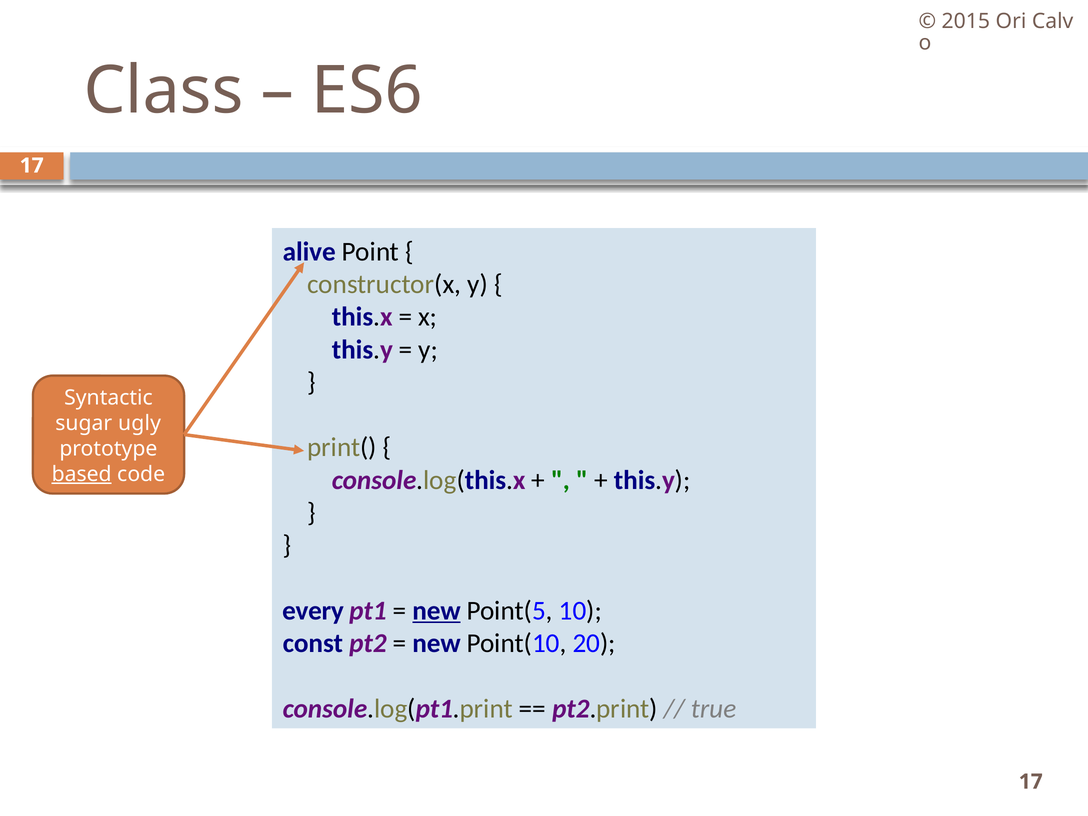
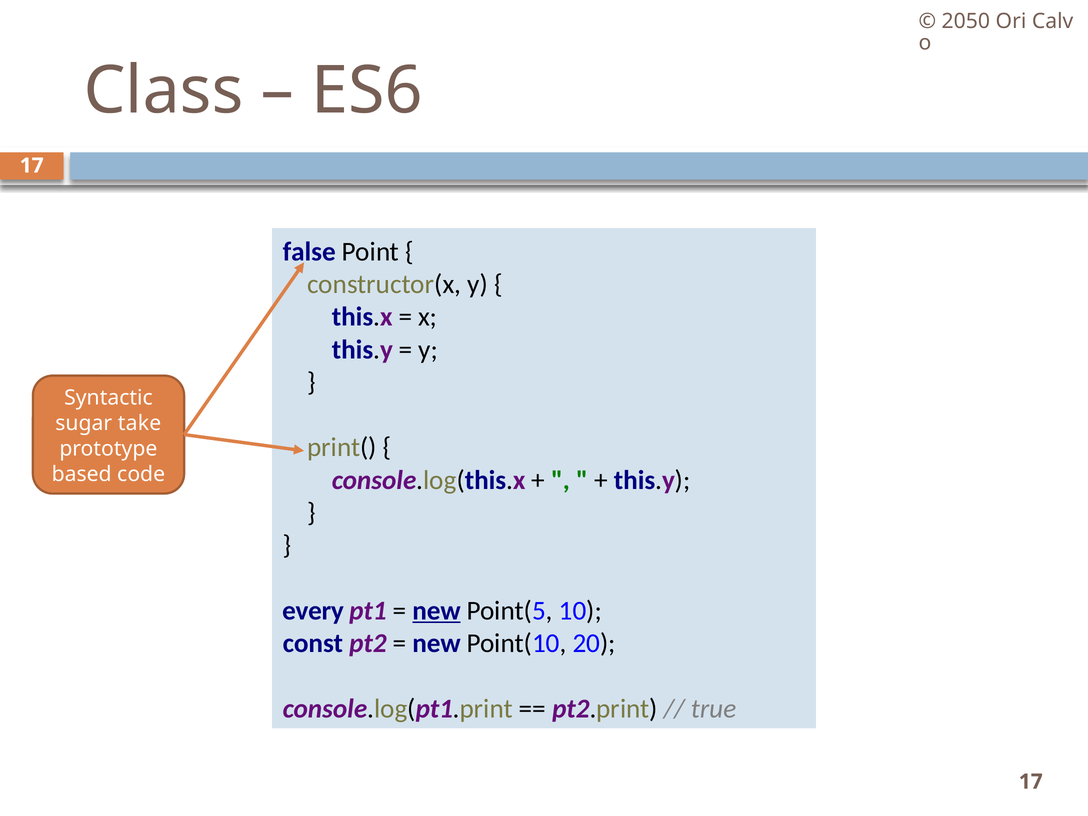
2015: 2015 -> 2050 (966, 21)
alive: alive -> false (309, 252)
ugly: ugly -> take (140, 423)
based underline: present -> none (82, 474)
